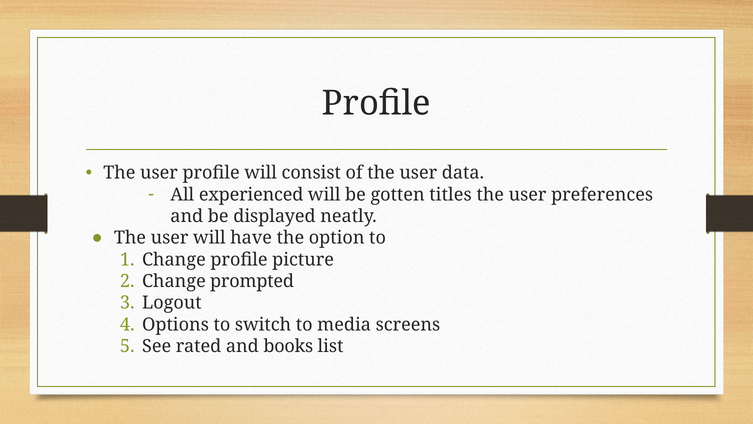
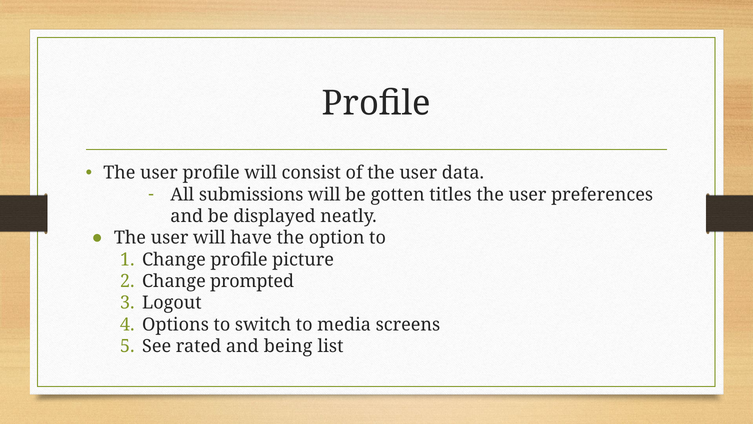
experienced: experienced -> submissions (251, 194)
books: books -> being (288, 346)
